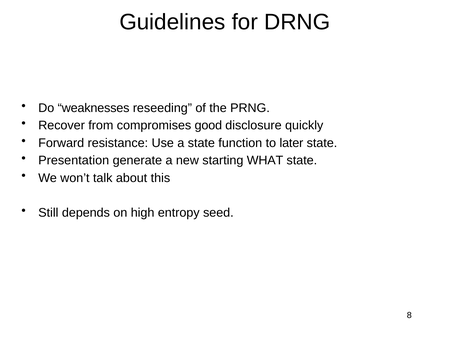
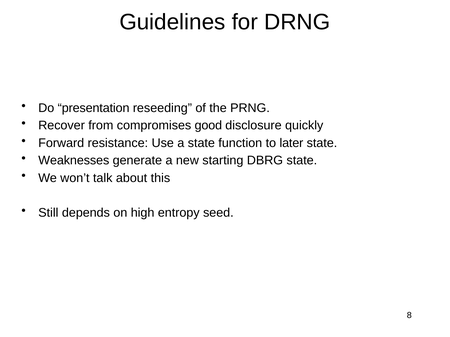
weaknesses: weaknesses -> presentation (94, 108)
Presentation: Presentation -> Weaknesses (74, 161)
WHAT: WHAT -> DBRG (265, 161)
